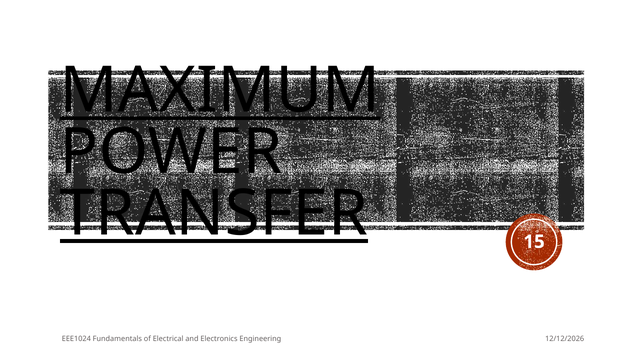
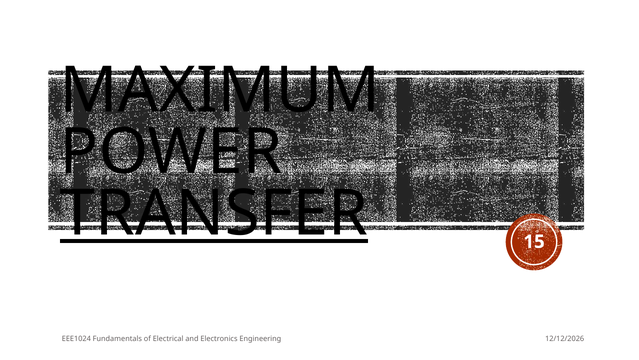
MAXIMUM underline: present -> none (220, 91)
